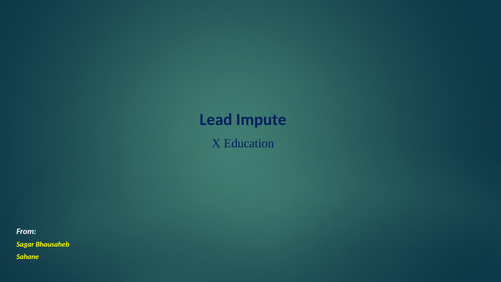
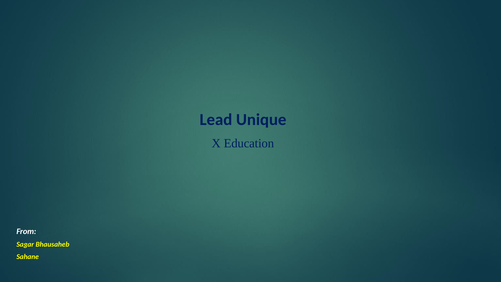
Impute: Impute -> Unique (261, 119)
